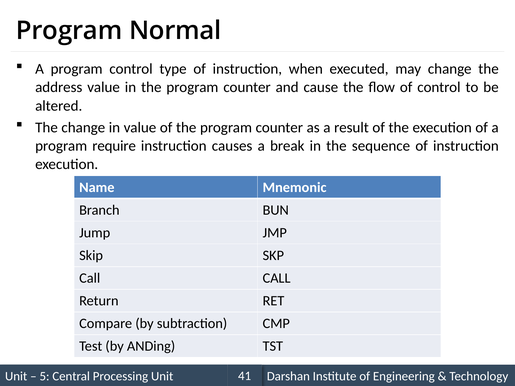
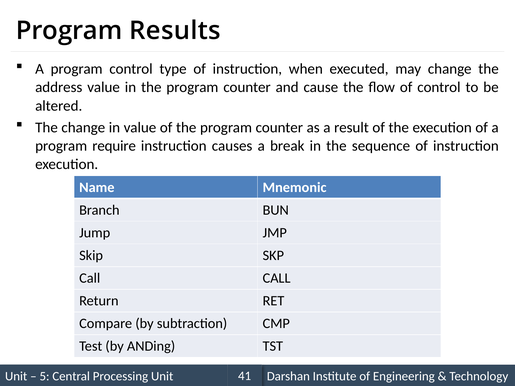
Normal: Normal -> Results (175, 31)
